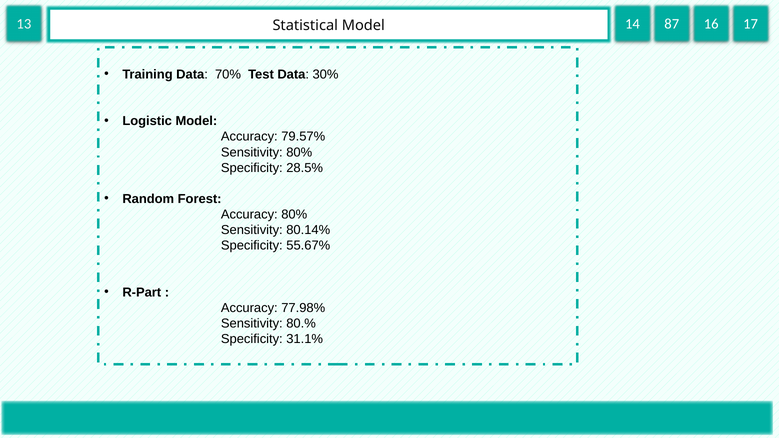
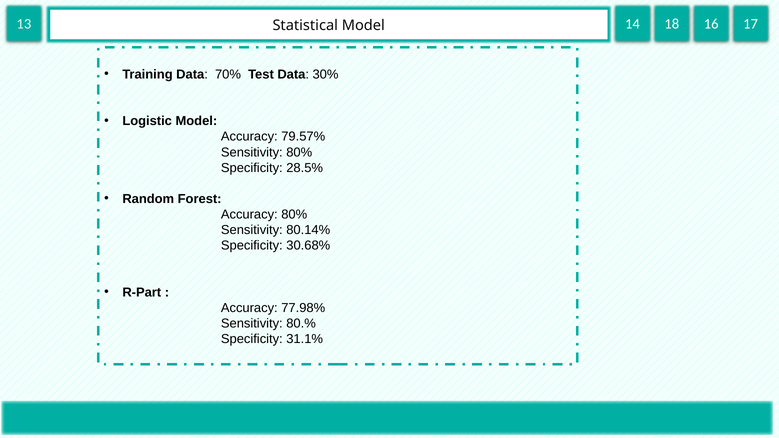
87: 87 -> 18 (672, 24)
55.67%: 55.67% -> 30.68% (308, 246)
